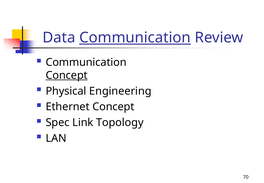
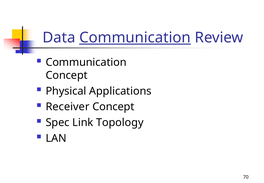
Concept underline: present -> none (67, 75)
Engineering: Engineering -> Applications (120, 91)
Ethernet: Ethernet -> Receiver (68, 107)
